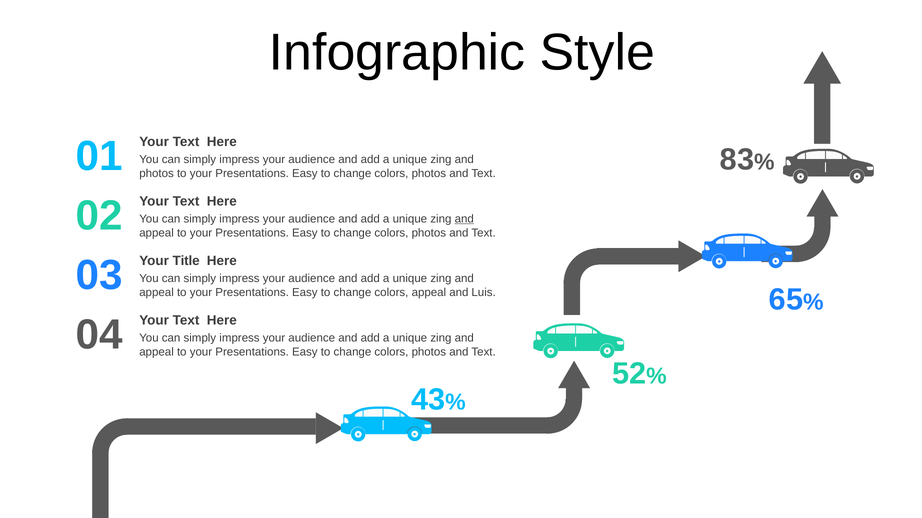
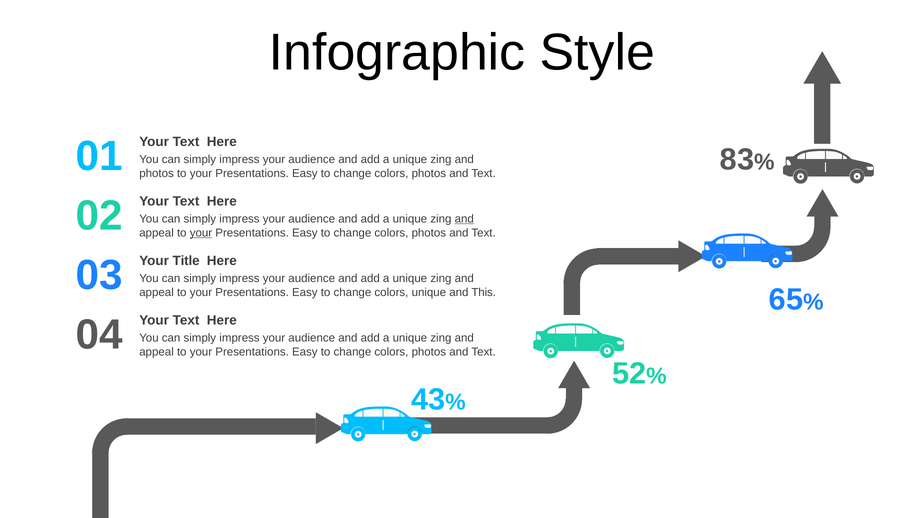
your underline: none -> present (201, 233)
colors appeal: appeal -> unique (429, 293)
Luis: Luis -> This (484, 293)
